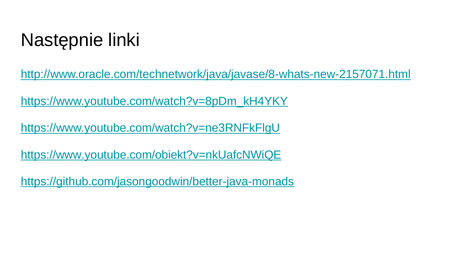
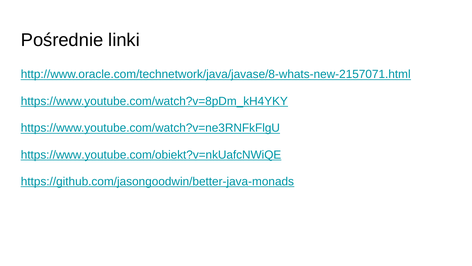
Następnie: Następnie -> Pośrednie (62, 40)
